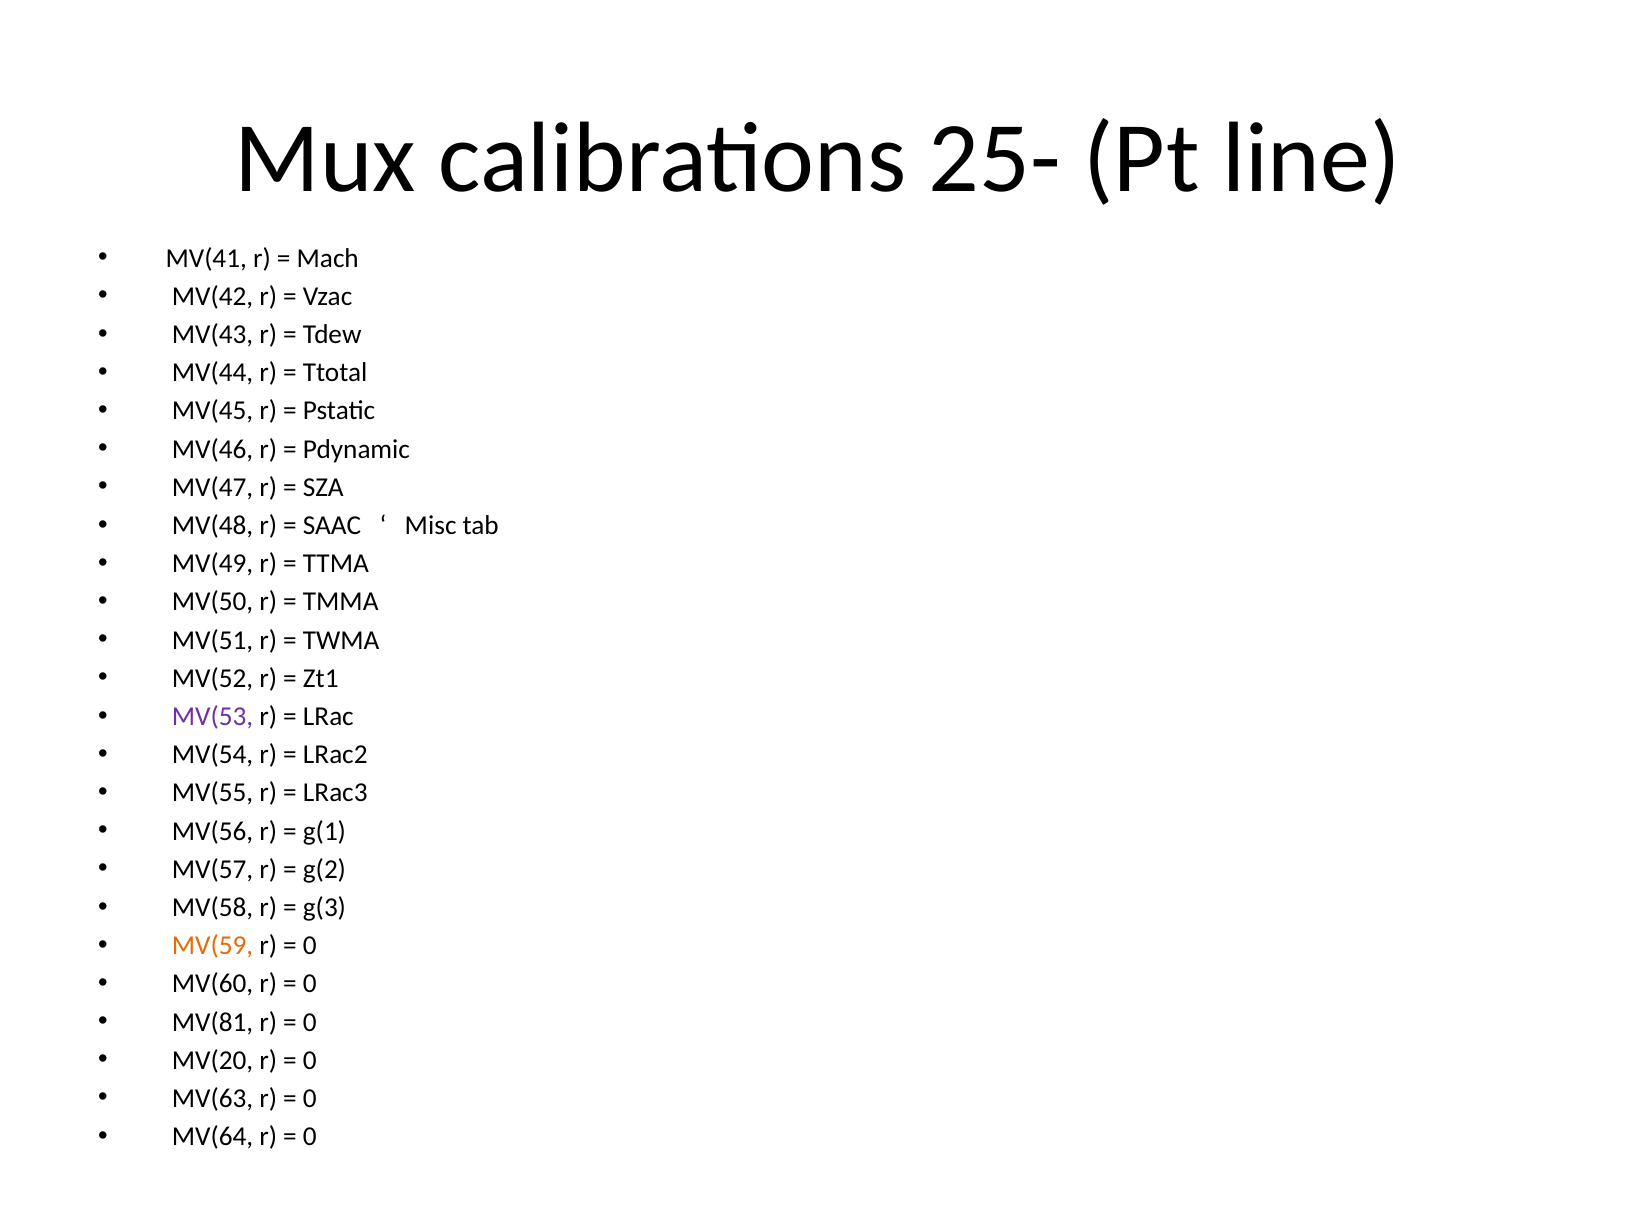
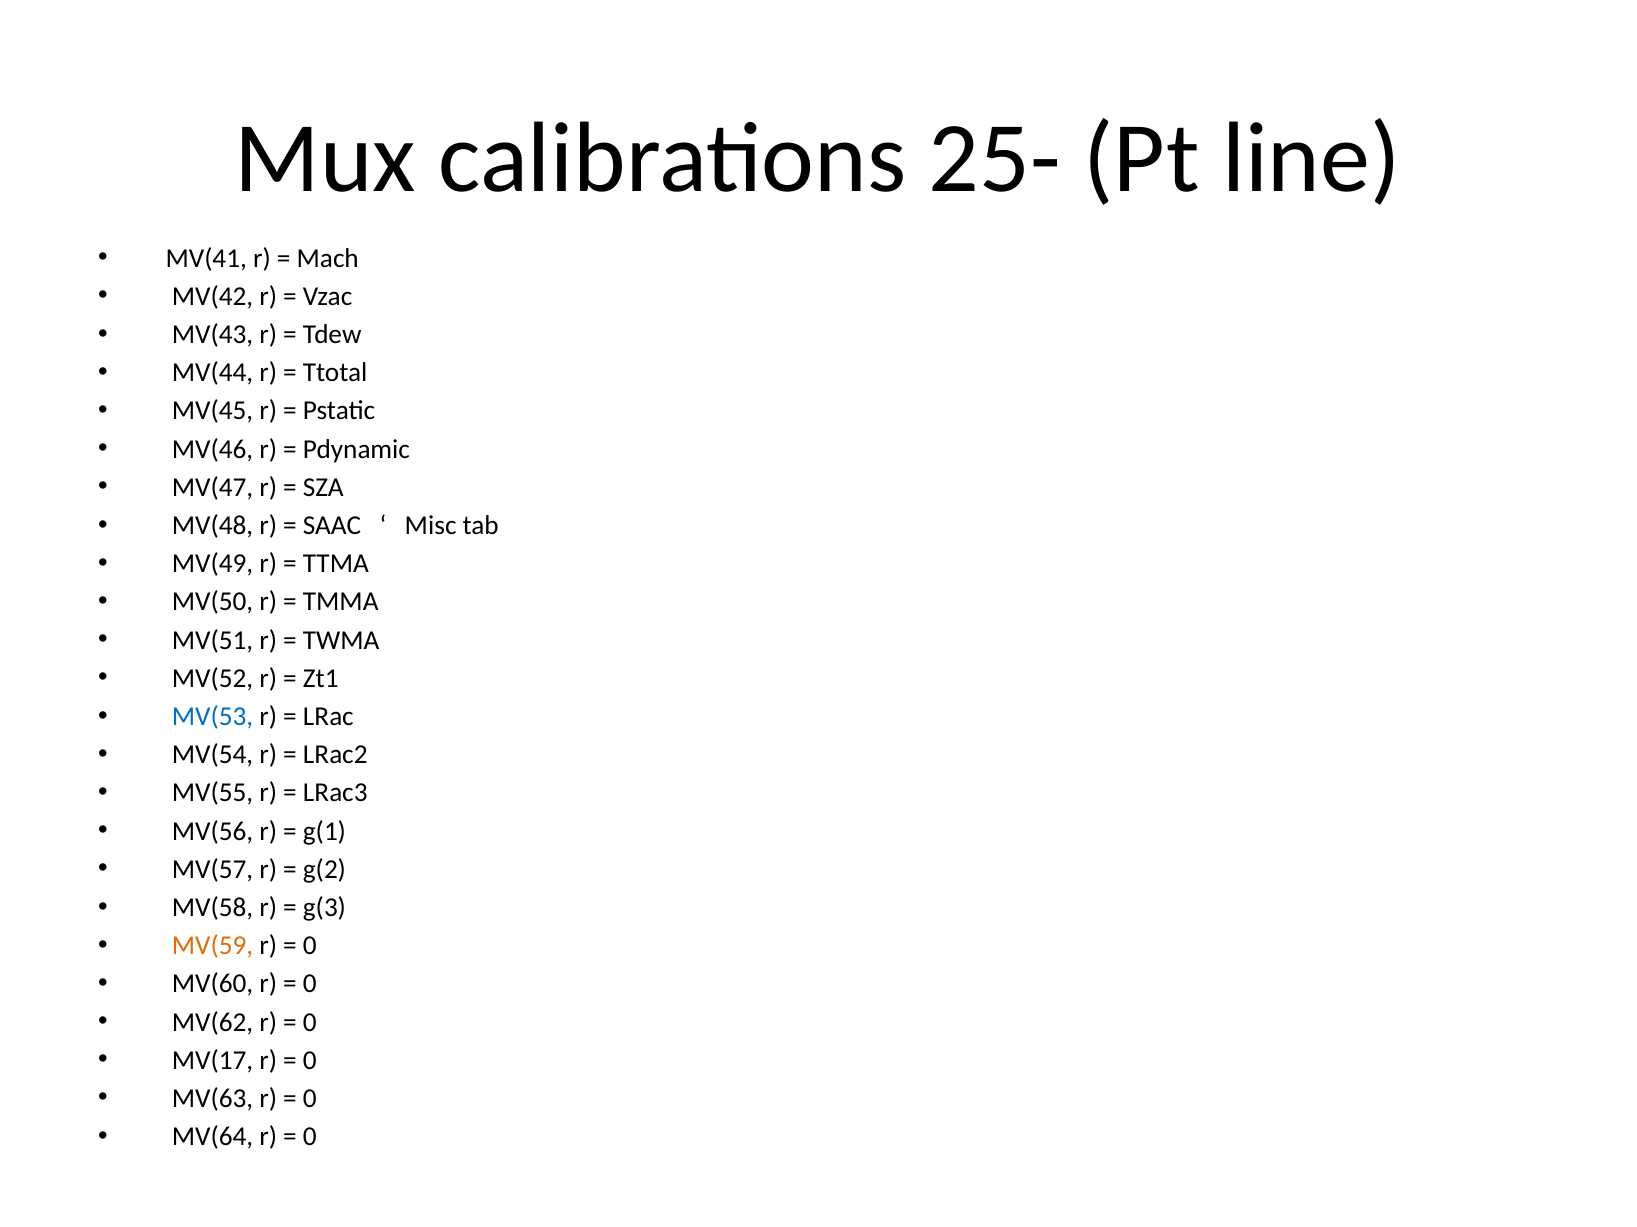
MV(53 colour: purple -> blue (213, 717)
MV(81: MV(81 -> MV(62 (213, 1023)
MV(20: MV(20 -> MV(17 (213, 1061)
